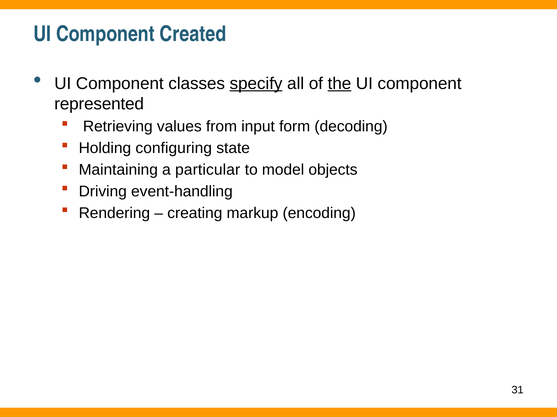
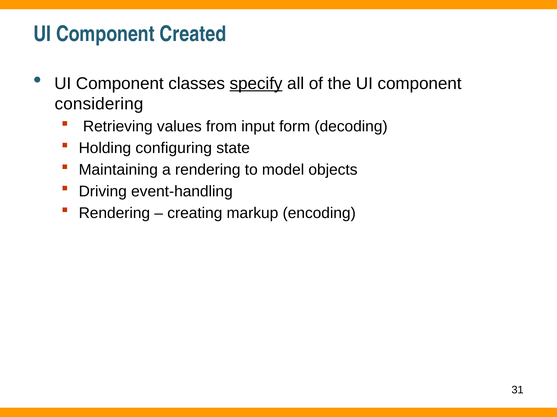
the underline: present -> none (339, 84)
represented: represented -> considering (99, 104)
a particular: particular -> rendering (208, 170)
